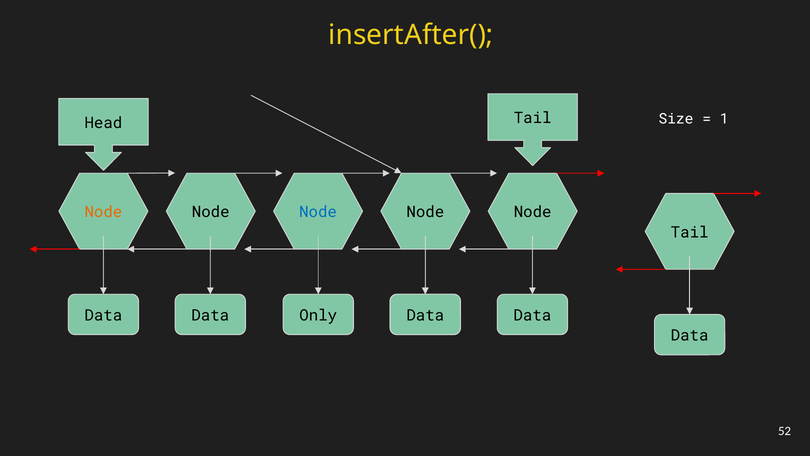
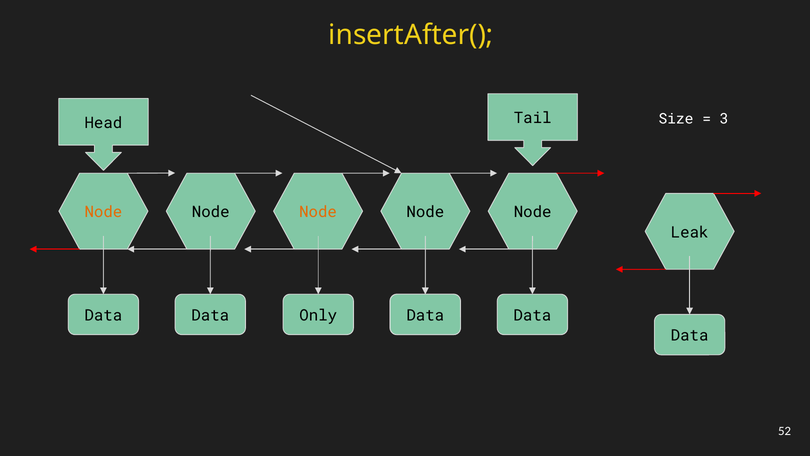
1: 1 -> 3 (724, 119)
Node colour: blue -> orange (318, 212)
Tail: Tail -> Leak (690, 232)
